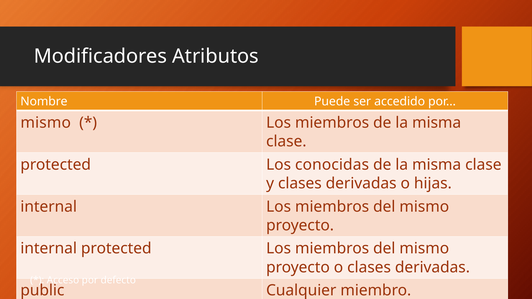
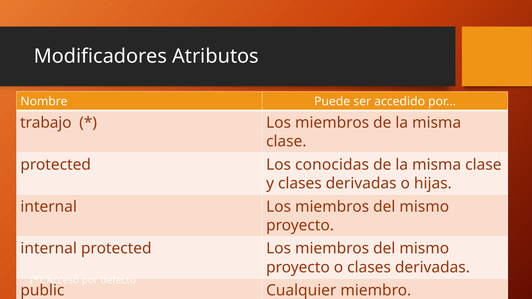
mismo: mismo -> trabajo (46, 123)
